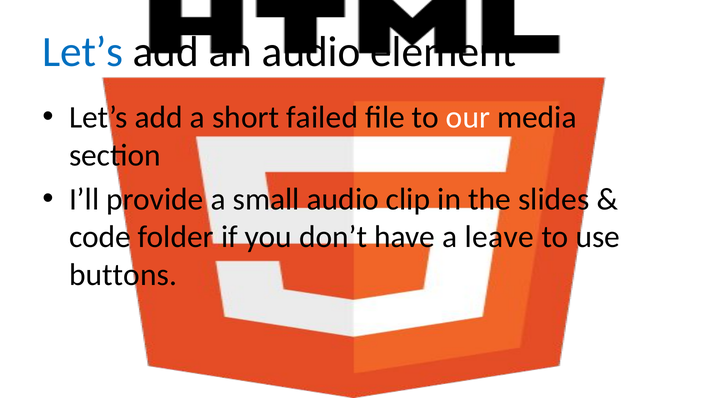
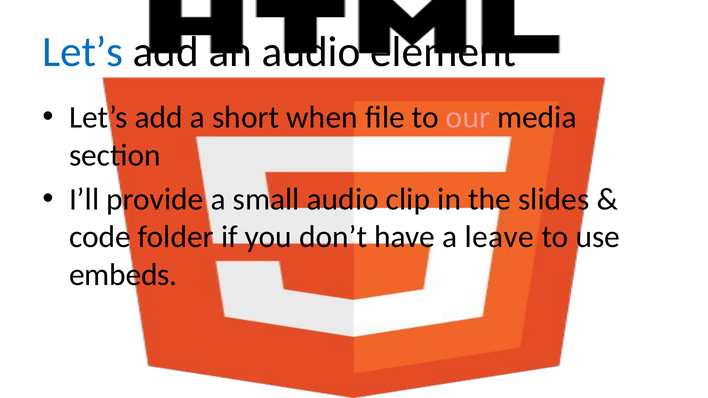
failed: failed -> when (322, 118)
our colour: white -> pink (468, 118)
buttons: buttons -> embeds (123, 275)
